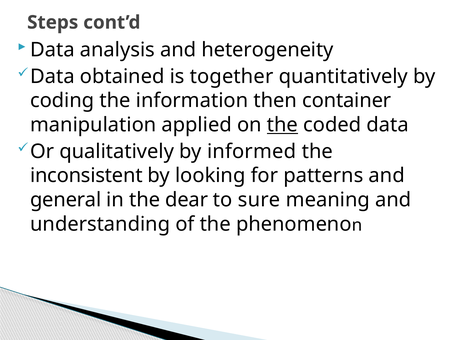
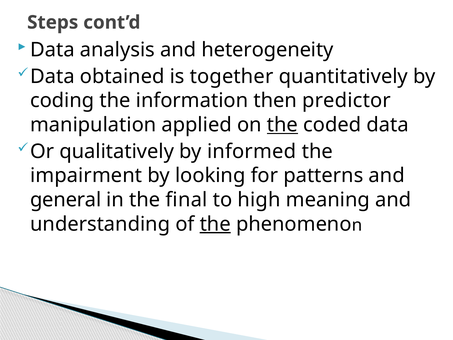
container: container -> predictor (347, 101)
inconsistent: inconsistent -> impairment (86, 176)
dear: dear -> final (186, 200)
sure: sure -> high (259, 200)
the underline: none -> present (215, 224)
